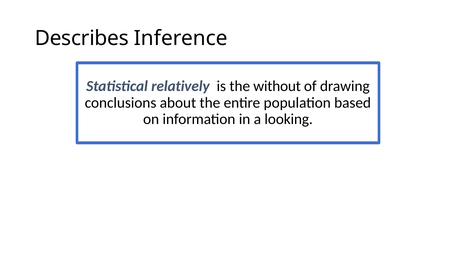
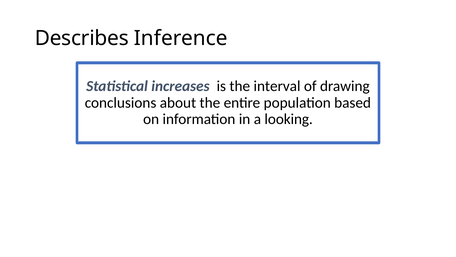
relatively: relatively -> increases (180, 86)
without: without -> interval (277, 86)
